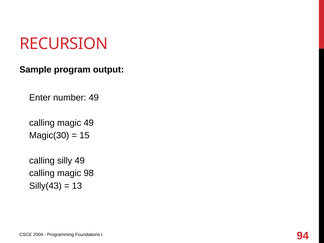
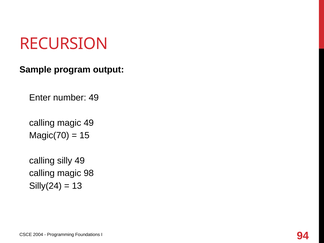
Magic(30: Magic(30 -> Magic(70 (49, 135)
Silly(43: Silly(43 -> Silly(24 (45, 186)
